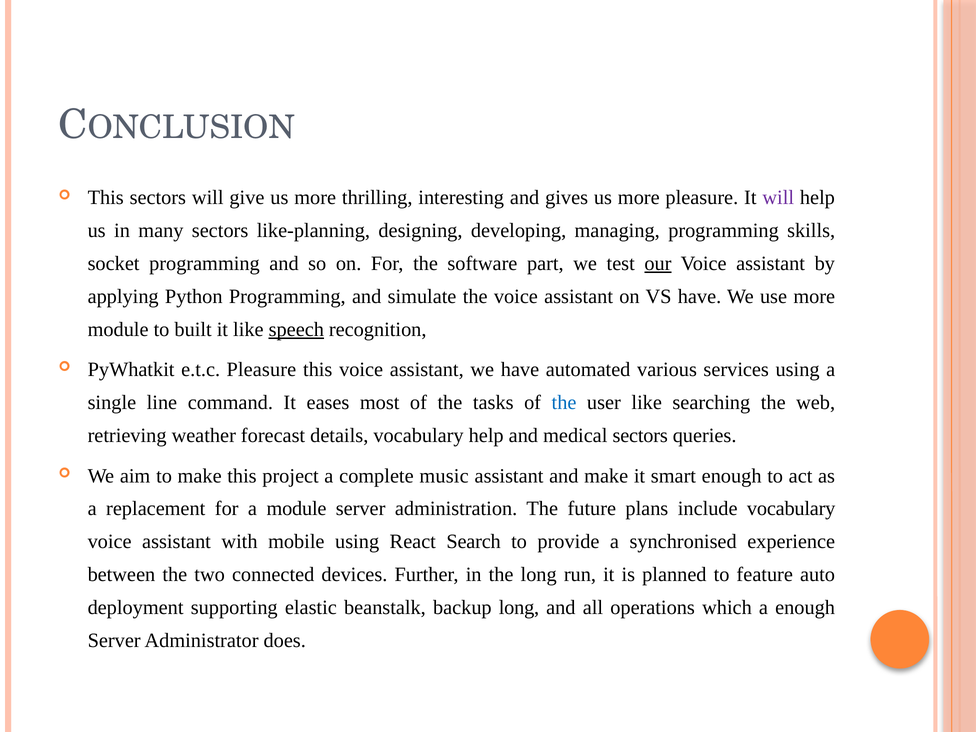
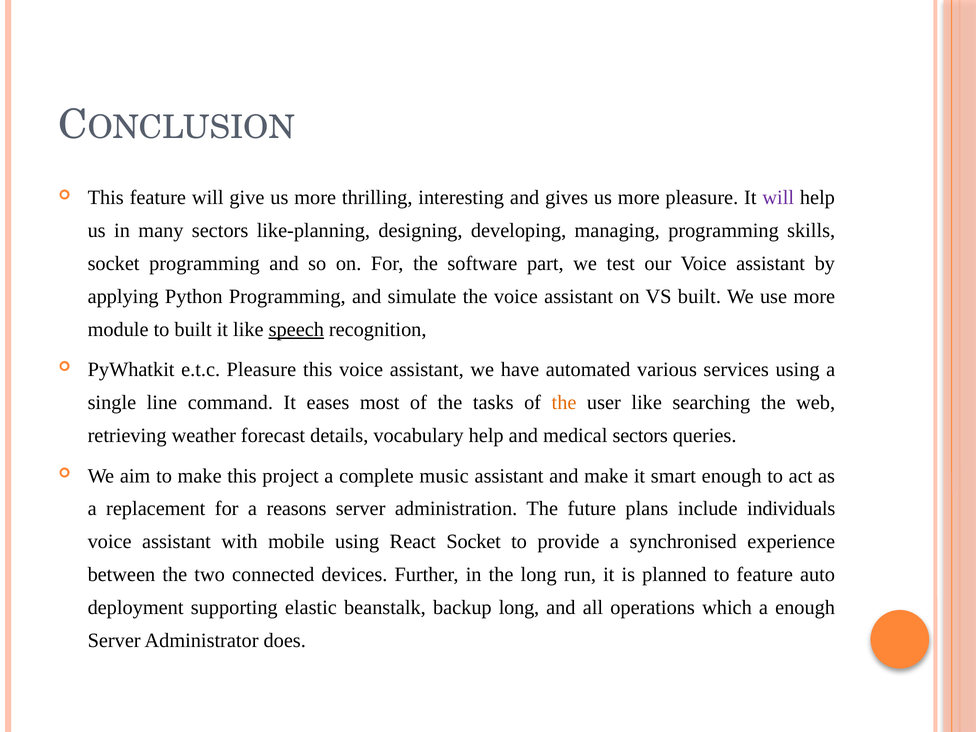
This sectors: sectors -> feature (158, 198)
our underline: present -> none (658, 264)
VS have: have -> built (699, 297)
the colour: blue -> orange (564, 403)
a module: module -> reasons (296, 509)
include vocabulary: vocabulary -> individuals (791, 509)
React Search: Search -> Socket (474, 542)
